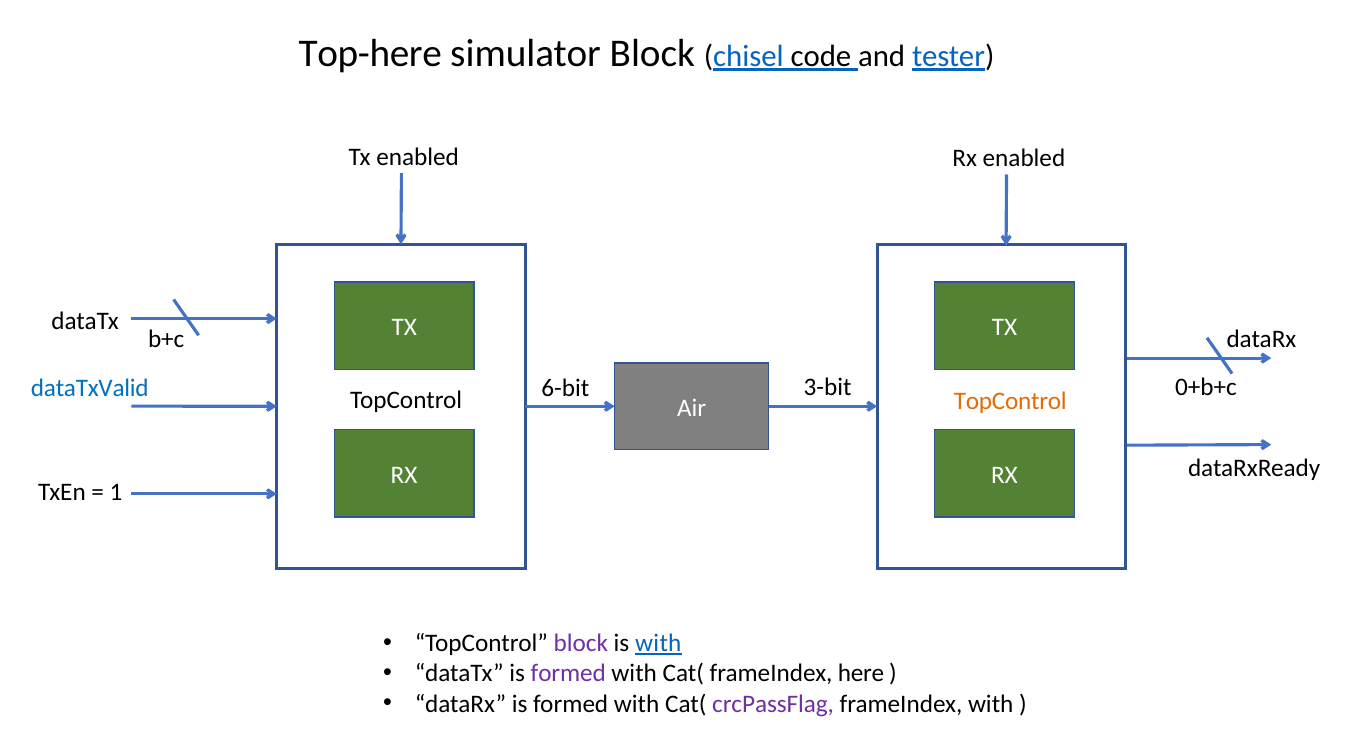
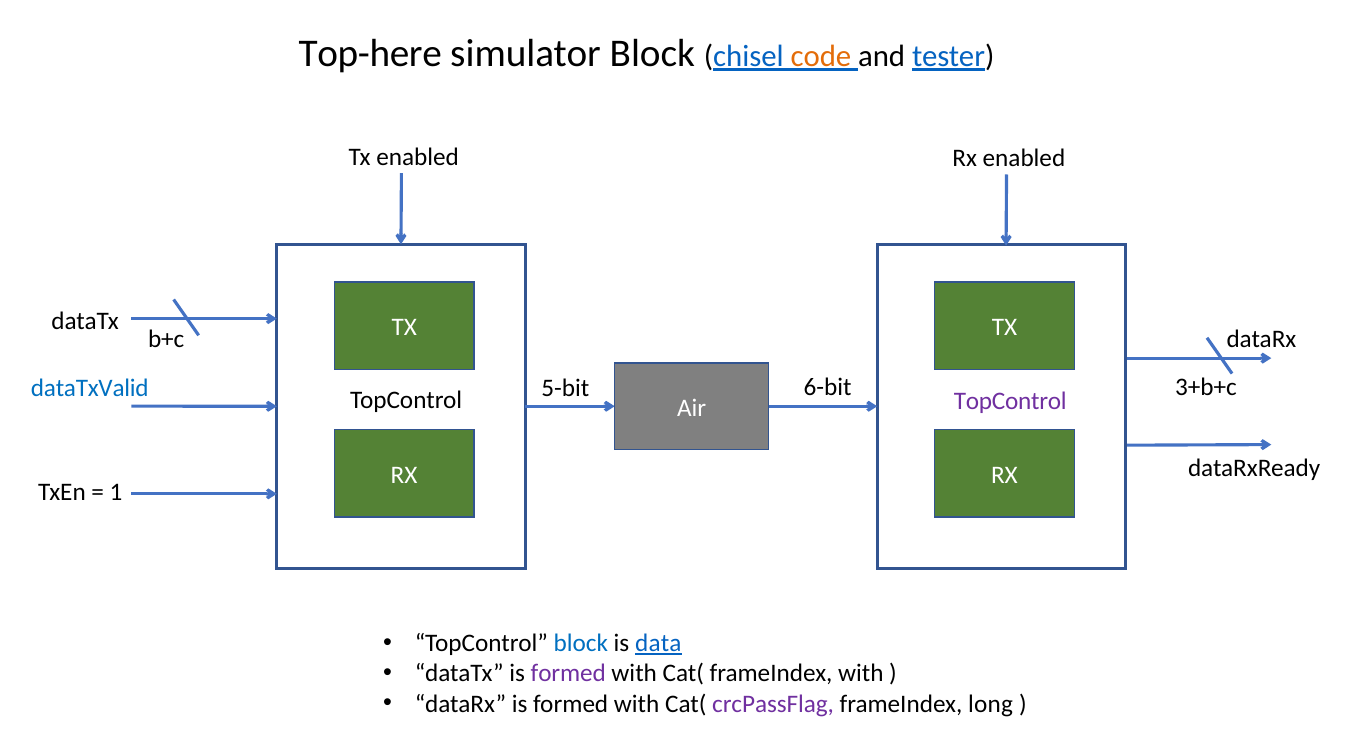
code colour: black -> orange (821, 57)
0+b+c: 0+b+c -> 3+b+c (1206, 388)
3-bit: 3-bit -> 6-bit (828, 388)
6-bit: 6-bit -> 5-bit (565, 388)
TopControl colour: orange -> purple (1010, 401)
block colour: purple -> blue (581, 643)
is with: with -> data (658, 643)
frameIndex here: here -> with (861, 674)
frameIndex with: with -> long (991, 704)
